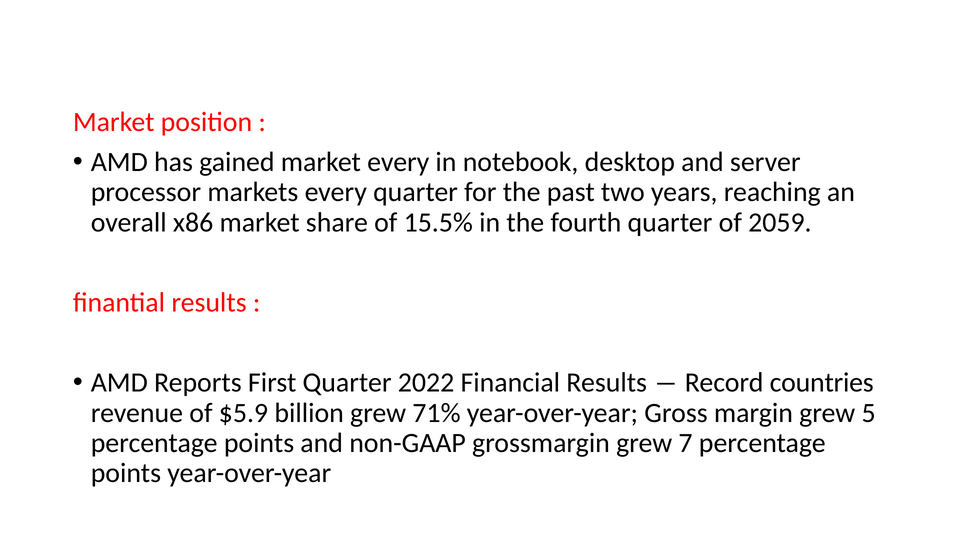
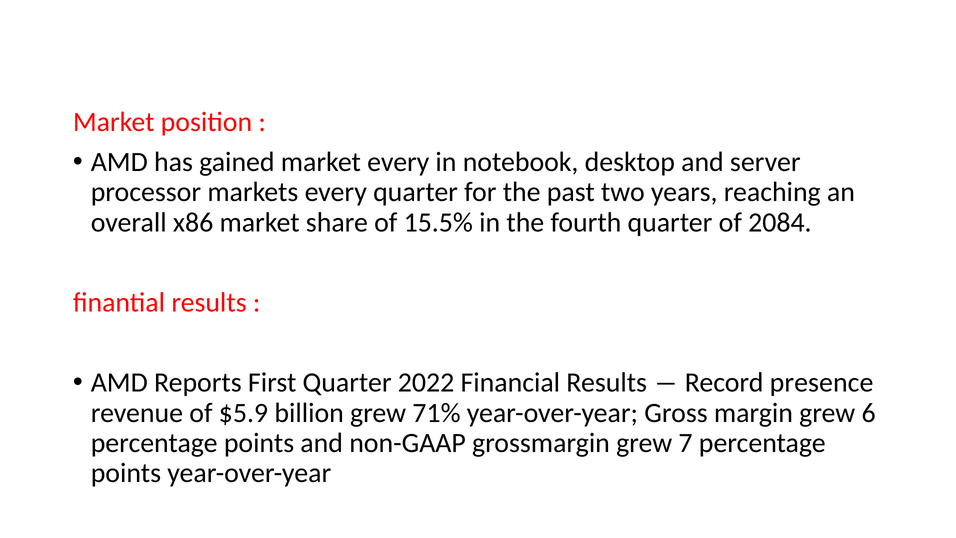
2059: 2059 -> 2084 (780, 222)
countries: countries -> presence (822, 383)
5: 5 -> 6 (869, 413)
